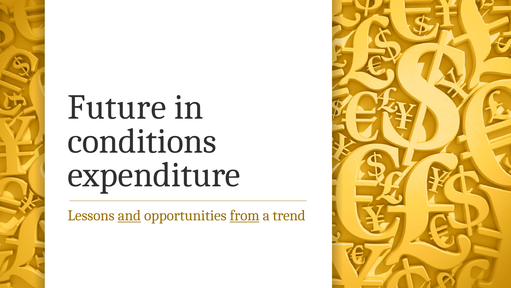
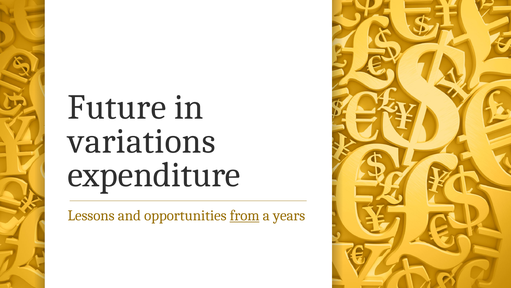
conditions: conditions -> variations (142, 141)
and underline: present -> none (129, 215)
trend: trend -> years (289, 215)
